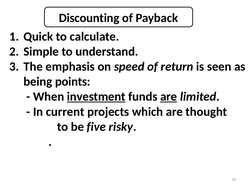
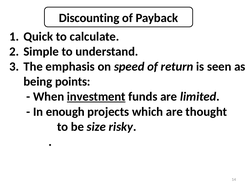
are underline: present -> none (169, 97)
current: current -> enough (65, 112)
five: five -> size (96, 127)
